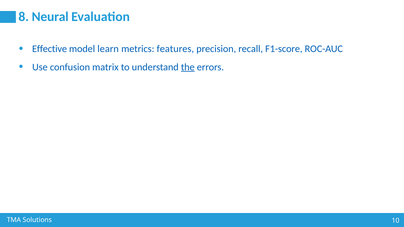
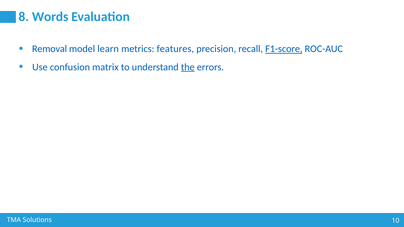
Neural: Neural -> Words (50, 17)
Effective: Effective -> Removal (50, 49)
F1-score underline: none -> present (284, 49)
